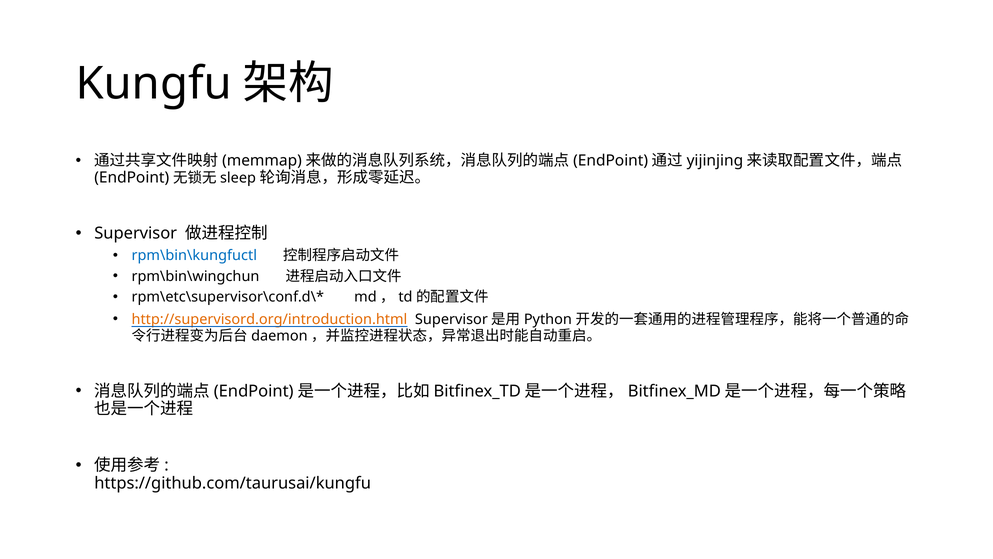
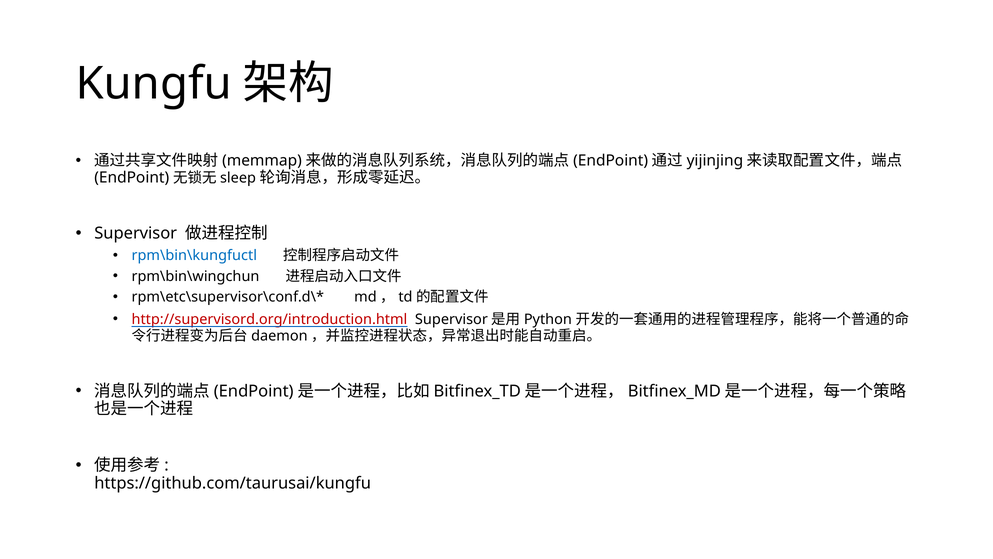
http://supervisord.org/introduction.html colour: orange -> red (269, 319)
